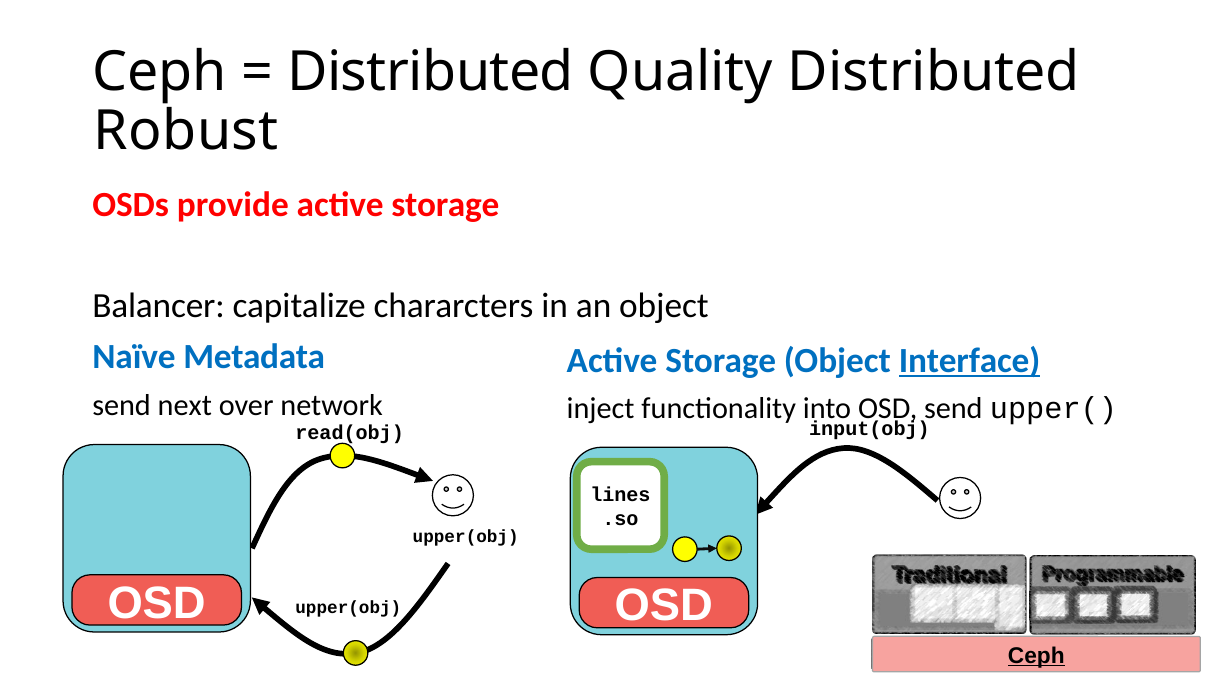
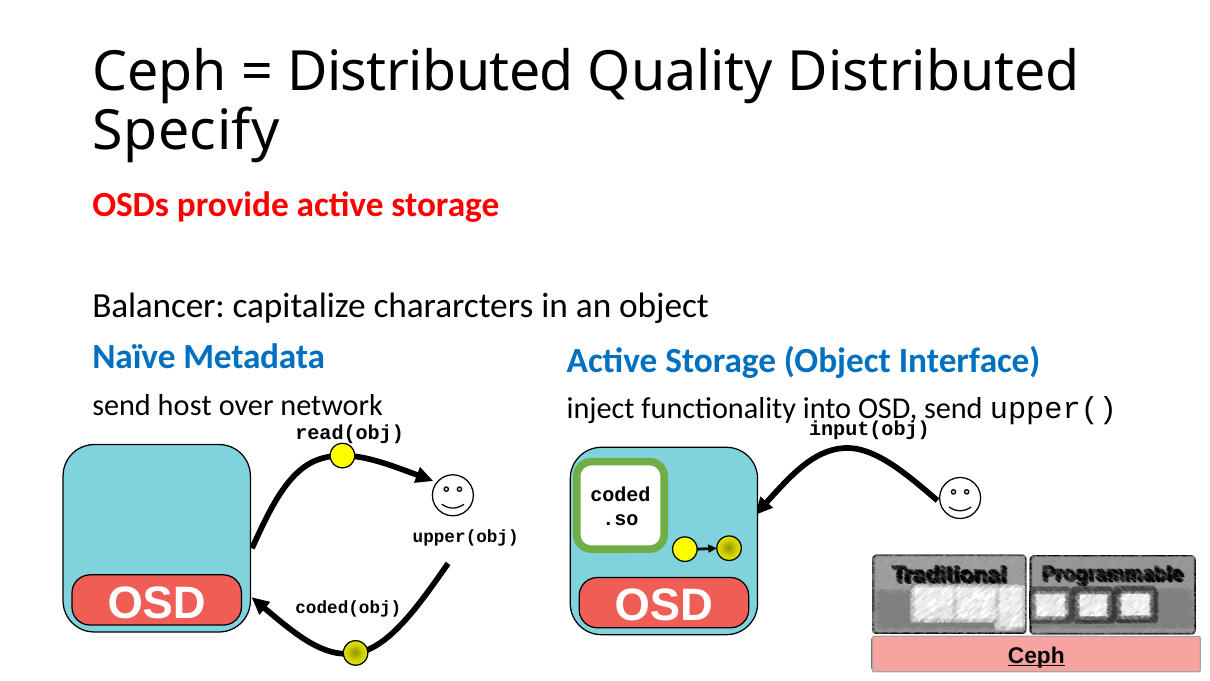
Robust: Robust -> Specify (186, 132)
Interface underline: present -> none (970, 361)
next: next -> host (185, 405)
lines: lines -> coded (620, 494)
upper(obj: upper(obj -> coded(obj (348, 608)
